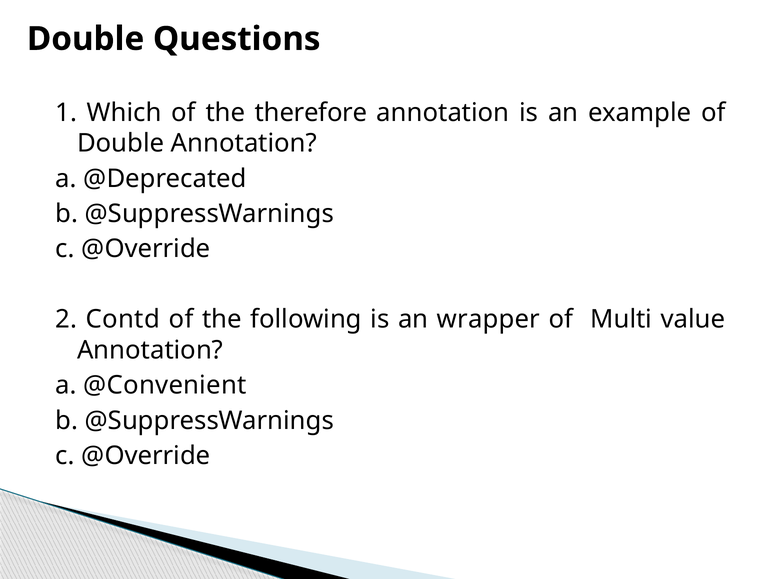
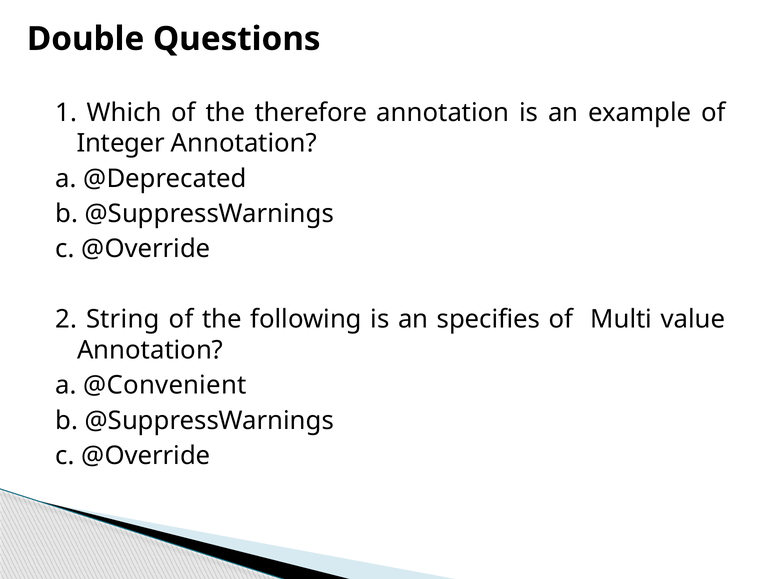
Double: Double -> Integer (121, 143)
Contd: Contd -> String (123, 319)
wrapper: wrapper -> specifies (489, 319)
